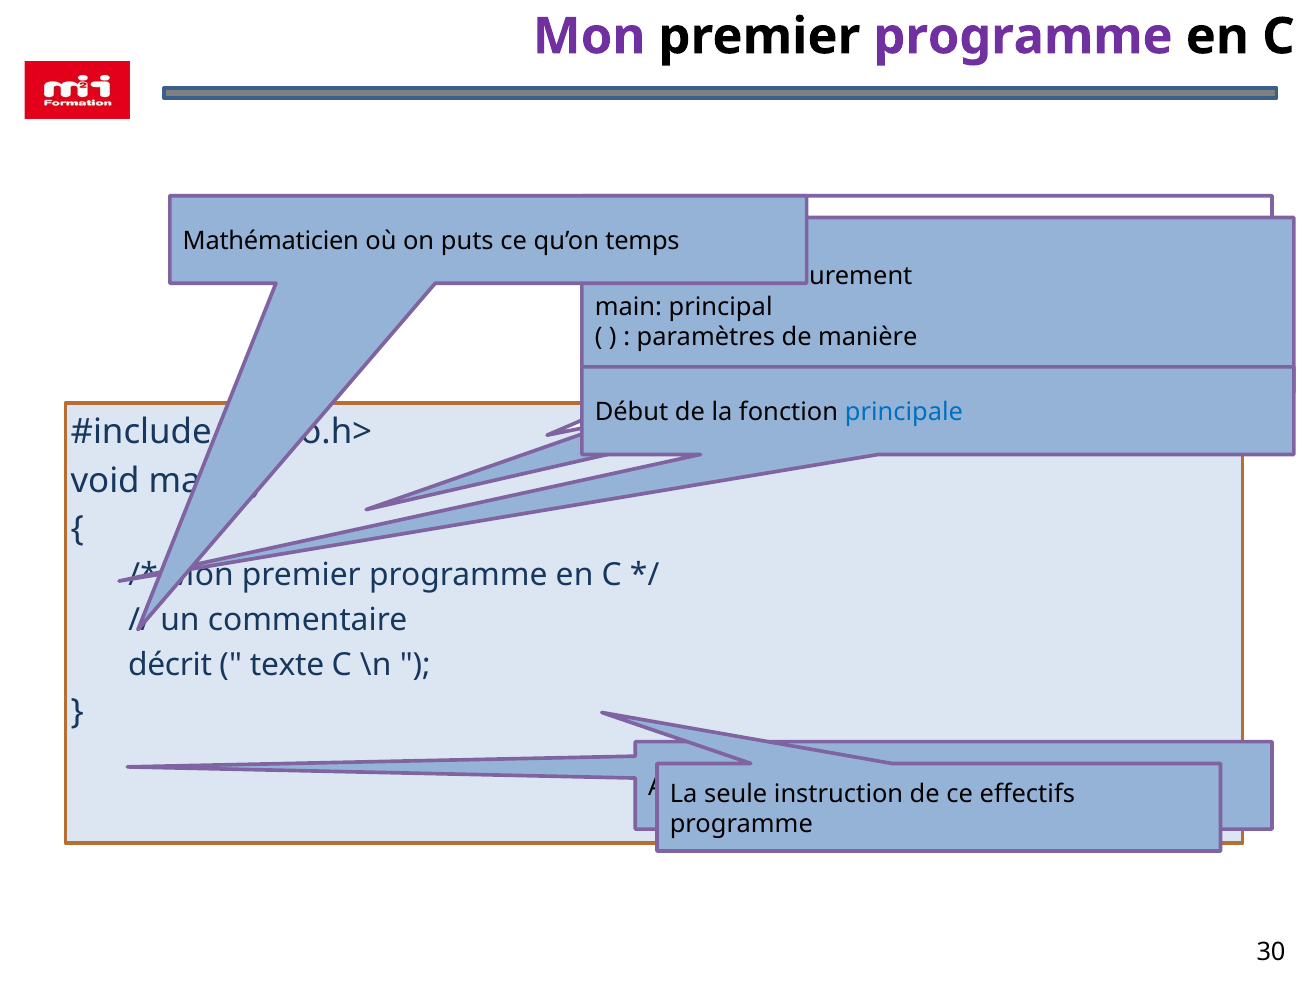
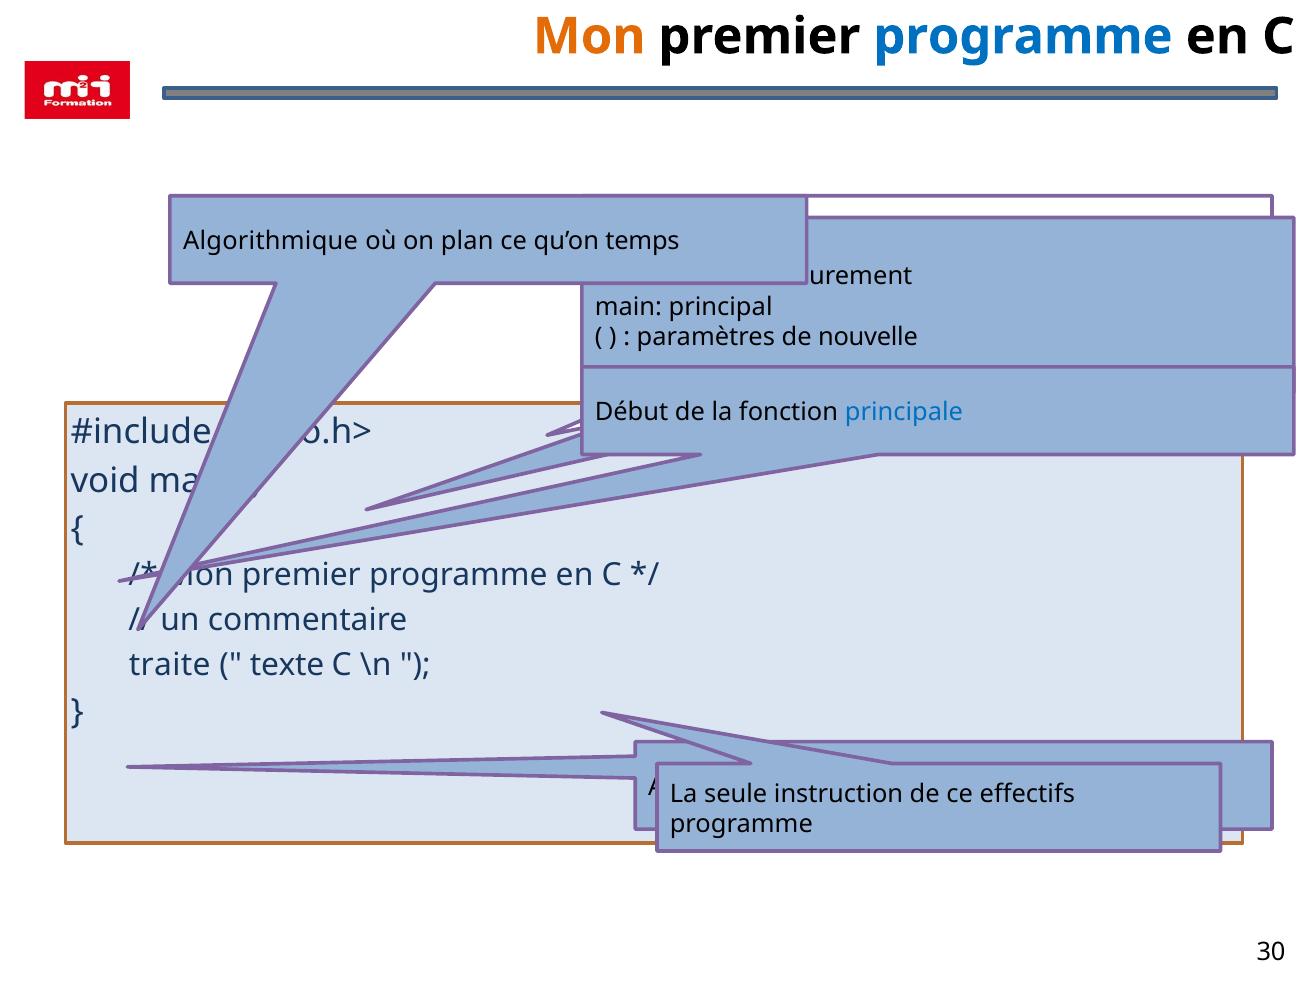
Mon colour: purple -> orange (589, 37)
programme colour: purple -> blue (1023, 37)
Mathématicien: Mathématicien -> Algorithmique (271, 241)
puts: puts -> plan (467, 241)
manière: manière -> nouvelle (868, 337)
décrit: décrit -> traite (170, 665)
